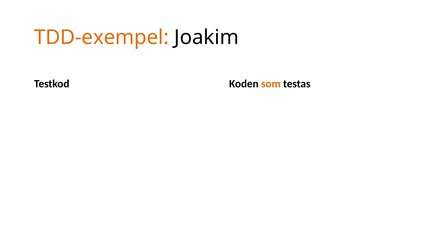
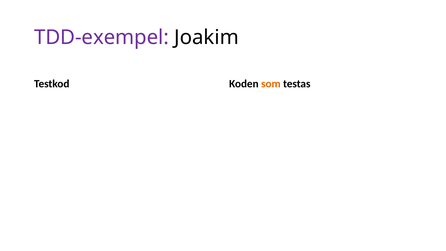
TDD-exempel colour: orange -> purple (101, 37)
